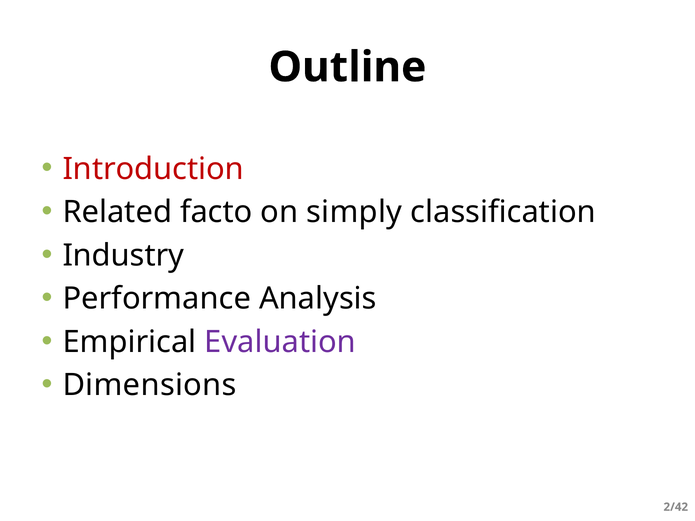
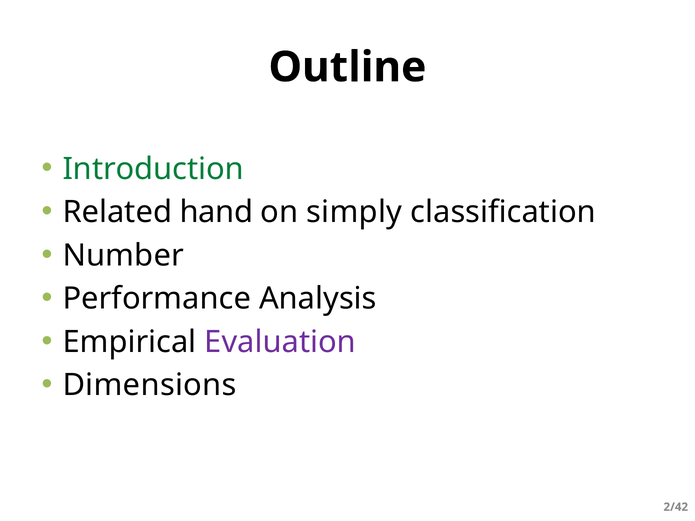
Introduction colour: red -> green (153, 169)
facto: facto -> hand (216, 212)
Industry: Industry -> Number (123, 256)
